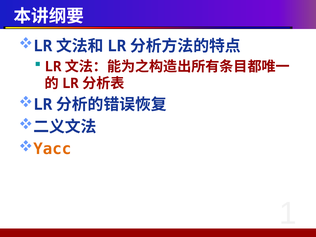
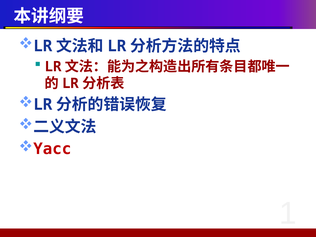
Yacc colour: orange -> red (52, 149)
